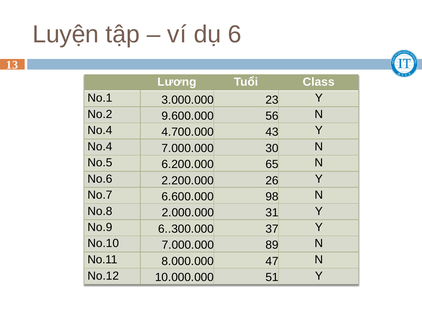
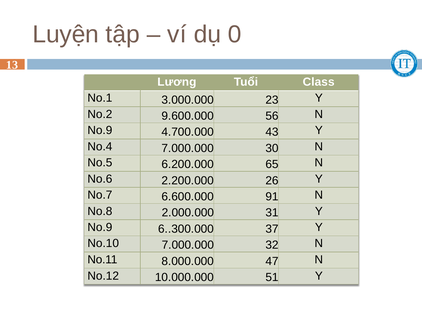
6: 6 -> 0 (235, 34)
No.4: No.4 -> No.9 (100, 131)
98: 98 -> 91 (272, 197)
89: 89 -> 32 (272, 245)
